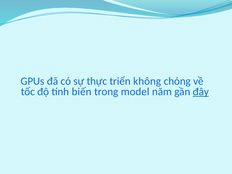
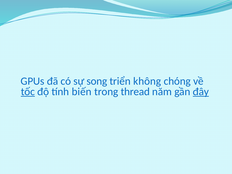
thực: thực -> song (97, 81)
tốc underline: none -> present (28, 92)
model: model -> thread (135, 92)
